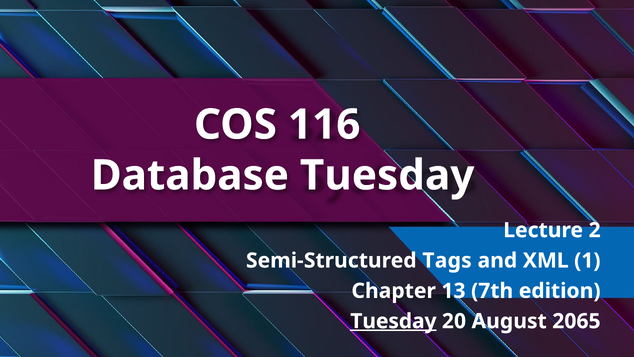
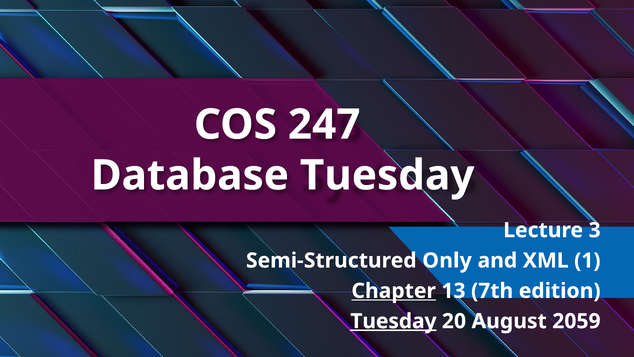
116: 116 -> 247 (324, 125)
2: 2 -> 3 (595, 230)
Tags: Tags -> Only (447, 260)
Chapter underline: none -> present (394, 291)
2065: 2065 -> 2059 (576, 321)
